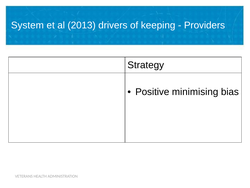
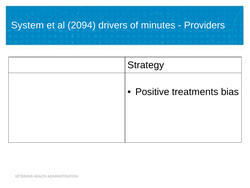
2013: 2013 -> 2094 (82, 25)
keeping: keeping -> minutes (158, 25)
minimising: minimising -> treatments (195, 92)
